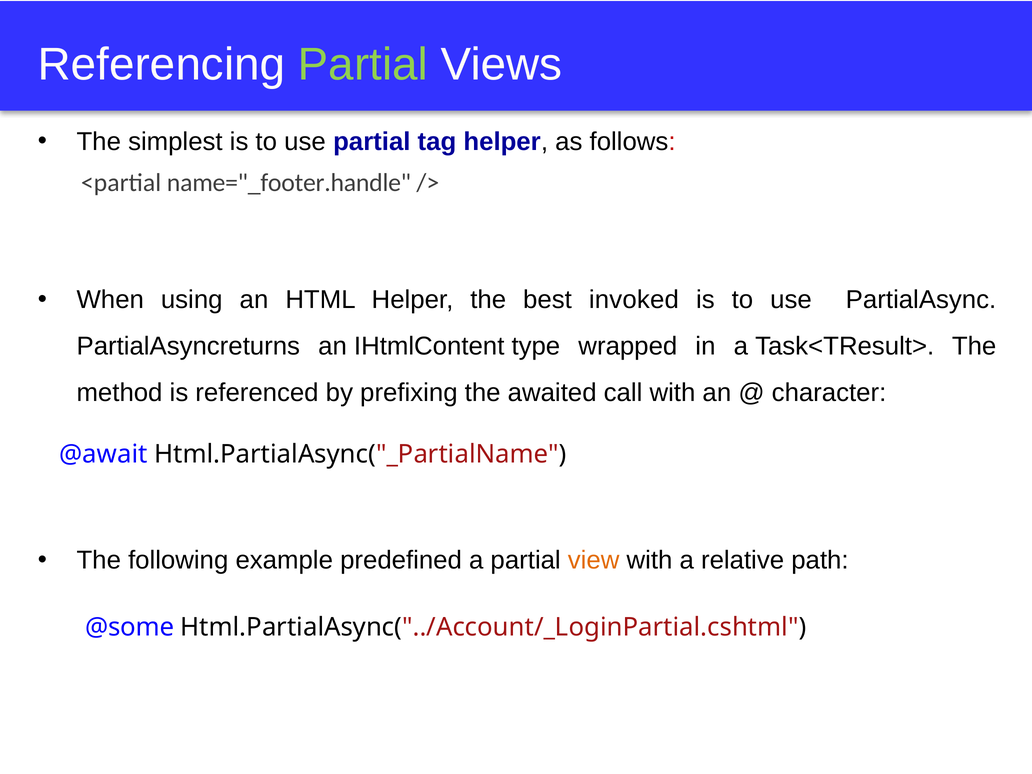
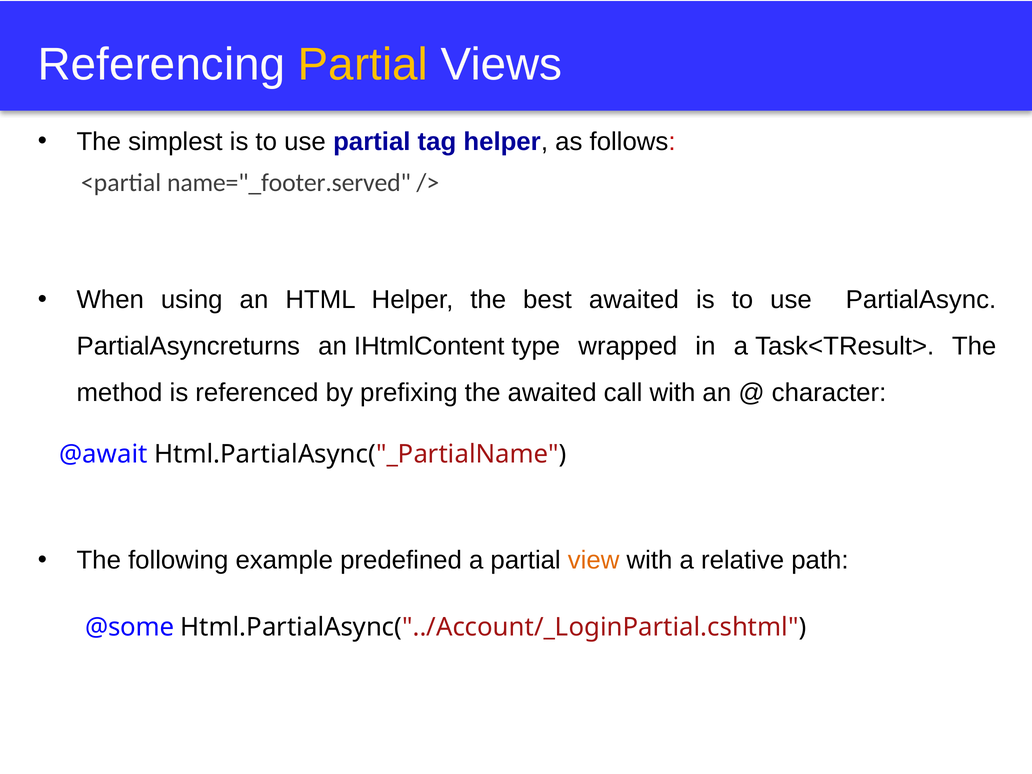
Partial colour: light green -> yellow (363, 65)
name="_footer.handle: name="_footer.handle -> name="_footer.served (289, 183)
best invoked: invoked -> awaited (634, 300)
